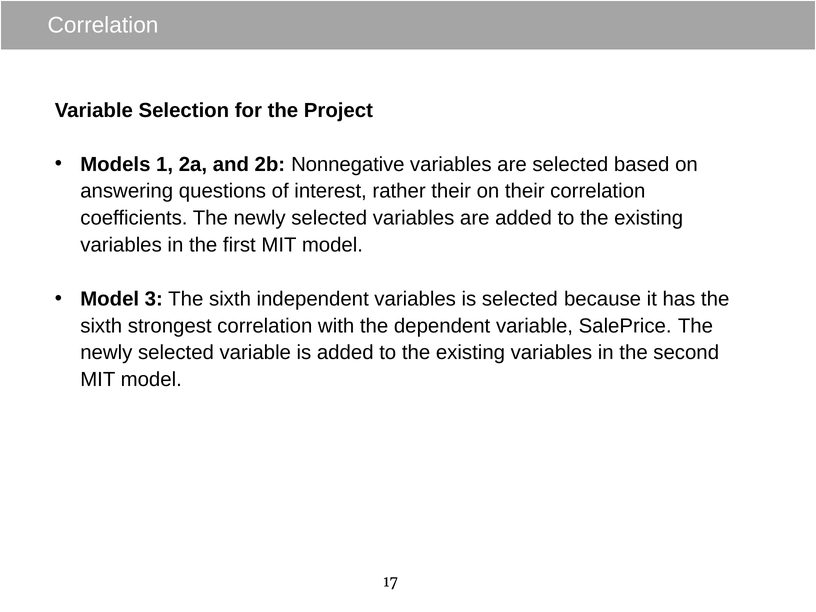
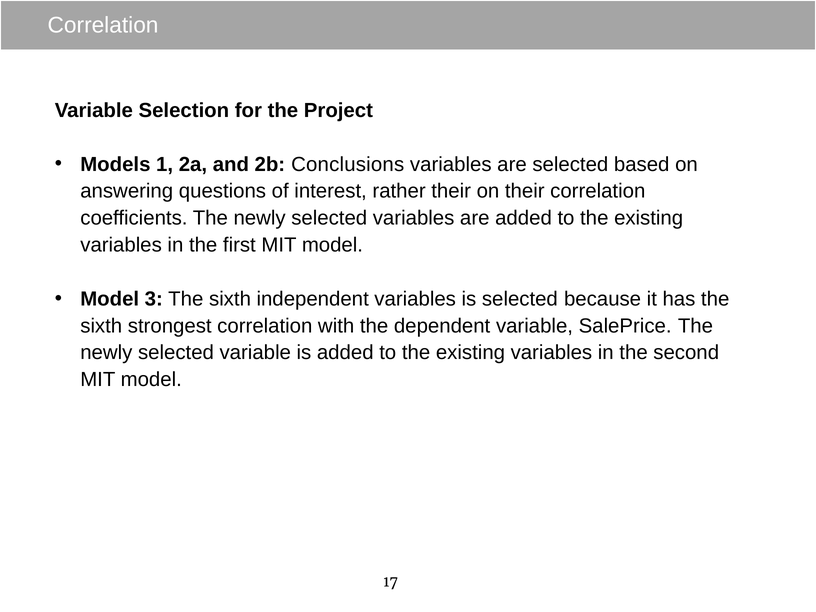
Nonnegative: Nonnegative -> Conclusions (348, 164)
